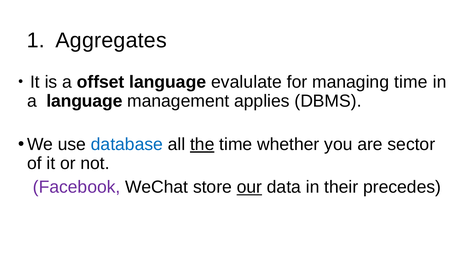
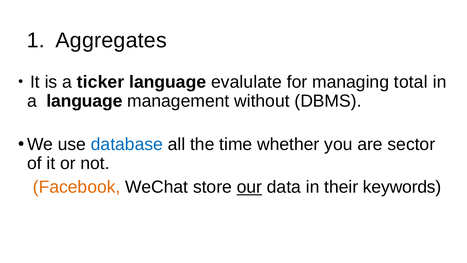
offset: offset -> ticker (101, 82)
managing time: time -> total (411, 82)
applies: applies -> without (262, 101)
the underline: present -> none (202, 144)
Facebook colour: purple -> orange (77, 187)
precedes: precedes -> keywords (402, 187)
